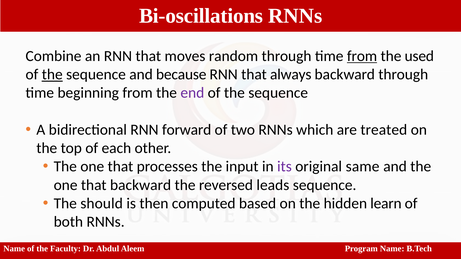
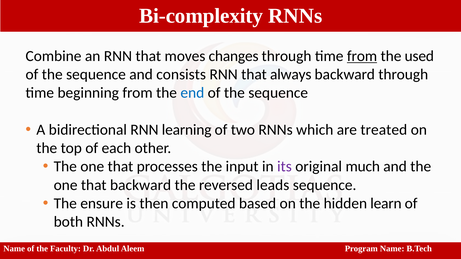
Bi-oscillations: Bi-oscillations -> Bi-complexity (201, 16)
random: random -> changes (234, 56)
the underline: present -> none (52, 75)
because: because -> consists (181, 75)
end colour: purple -> blue (192, 93)
forward: forward -> learning (187, 130)
same: same -> much (363, 167)
should: should -> ensure (102, 204)
